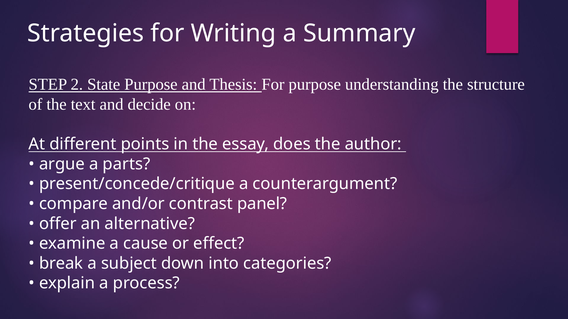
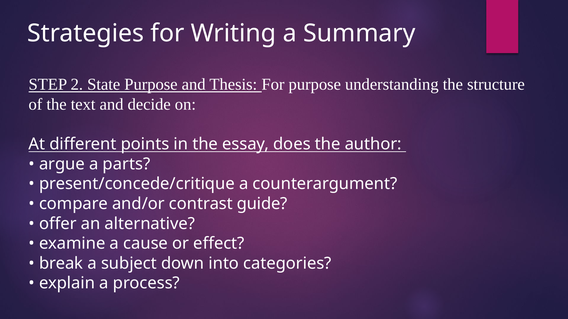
panel: panel -> guide (262, 204)
